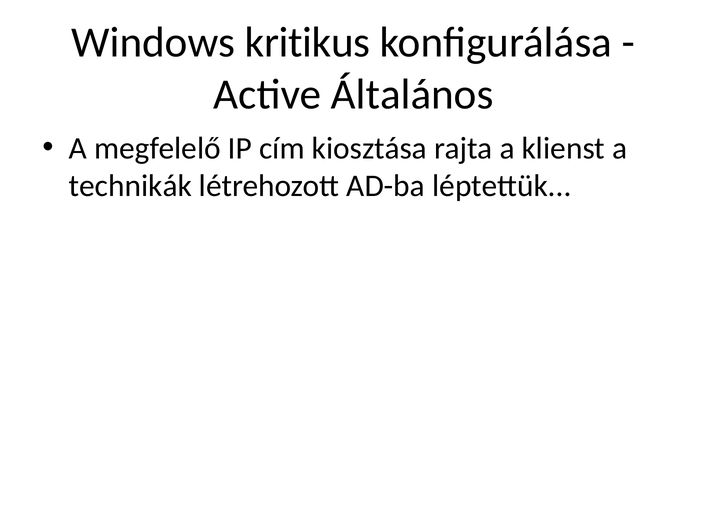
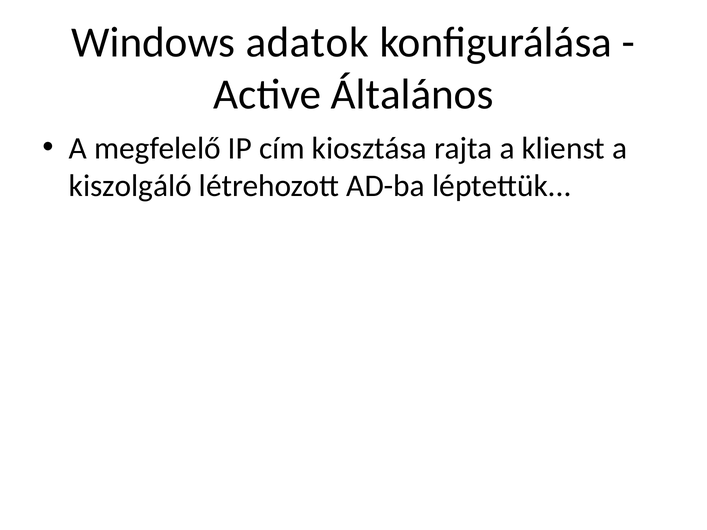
kritikus: kritikus -> adatok (307, 43)
technikák: technikák -> kiszolgáló (130, 186)
